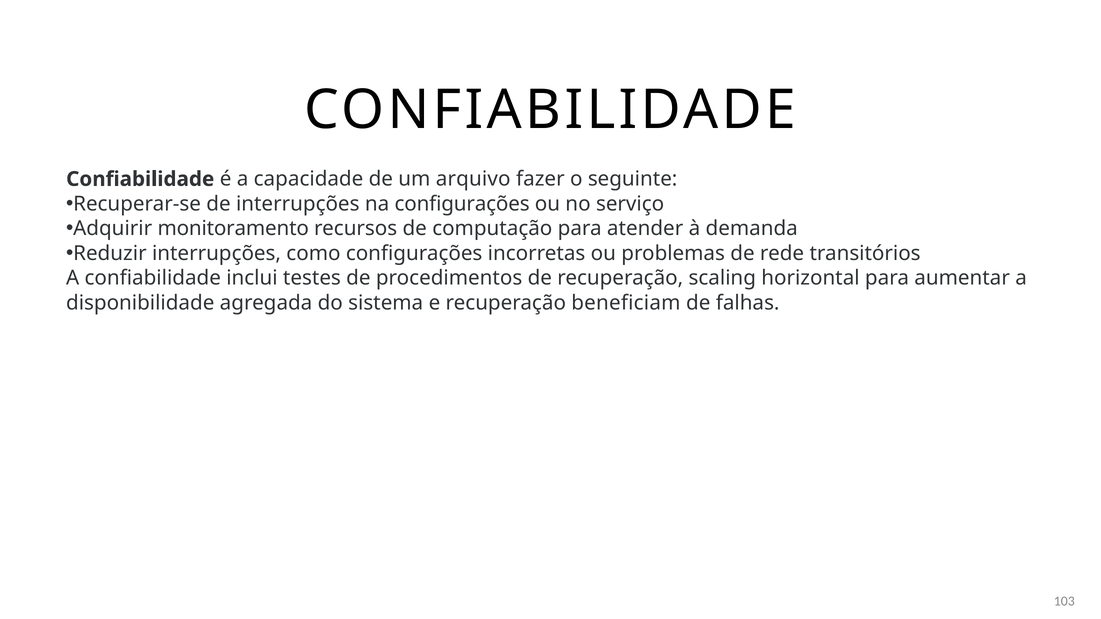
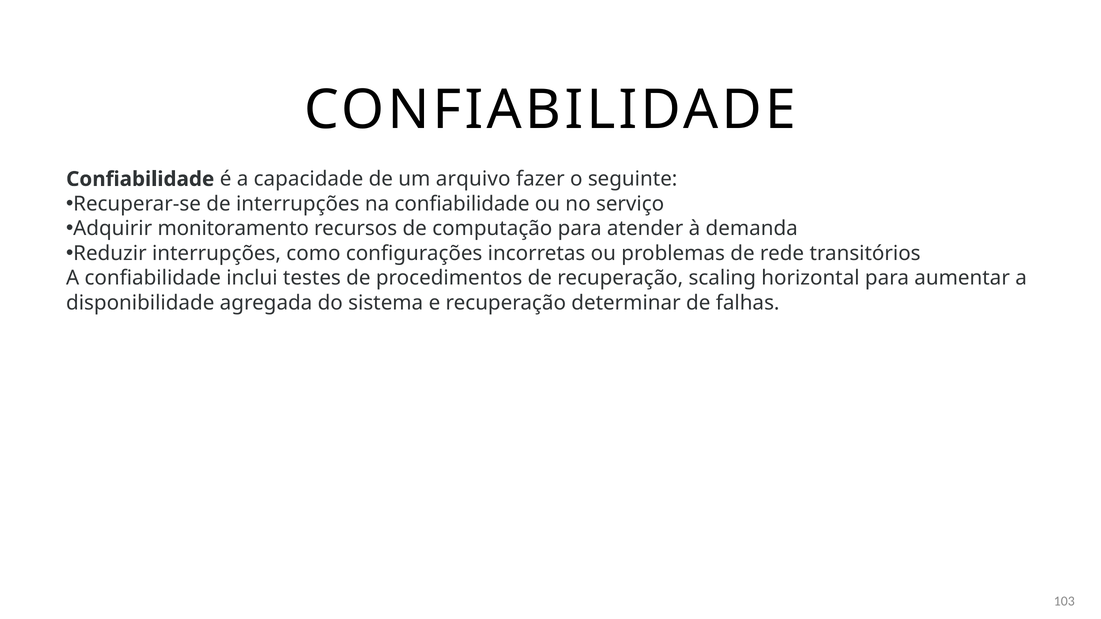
na configurações: configurações -> confiabilidade (462, 204)
beneficiam: beneficiam -> determinar (626, 303)
